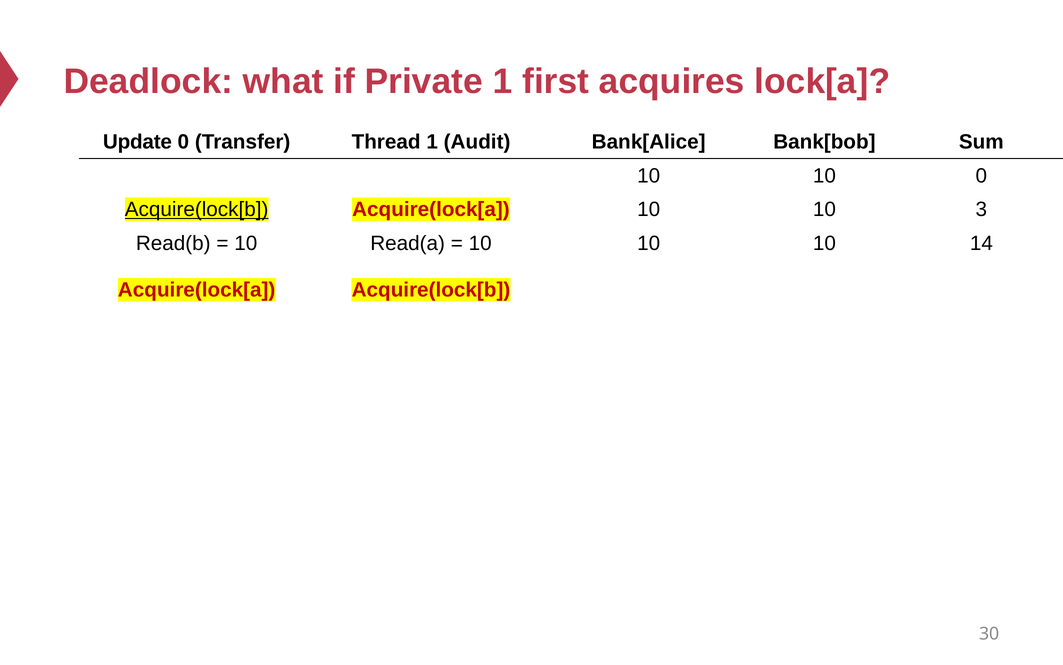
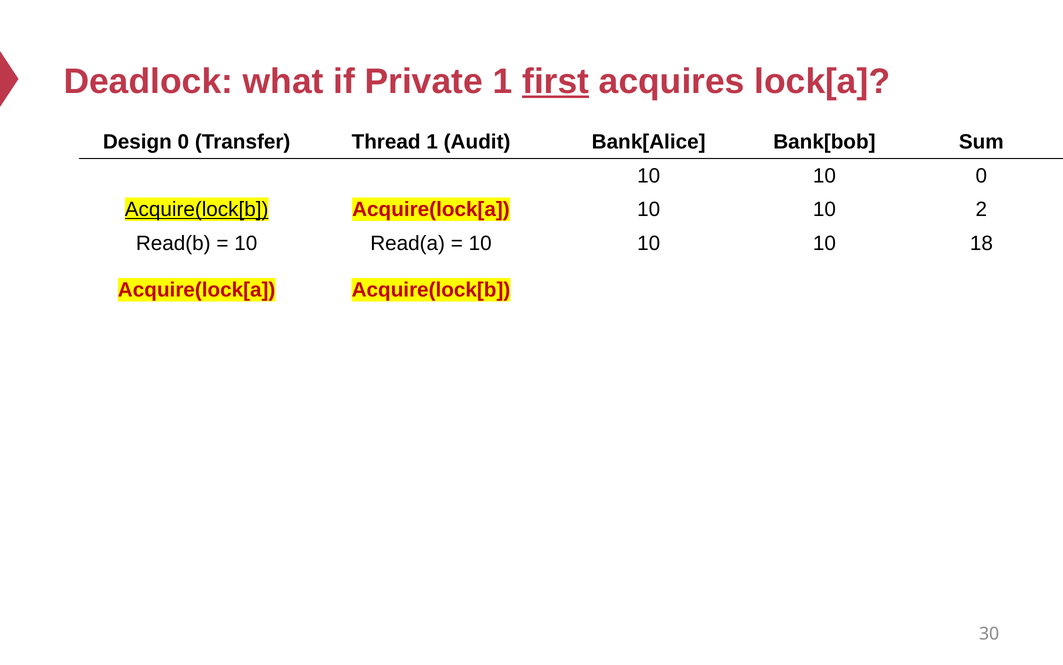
first underline: none -> present (556, 81)
Update: Update -> Design (137, 142)
3: 3 -> 2 (981, 209)
14: 14 -> 18 (981, 243)
